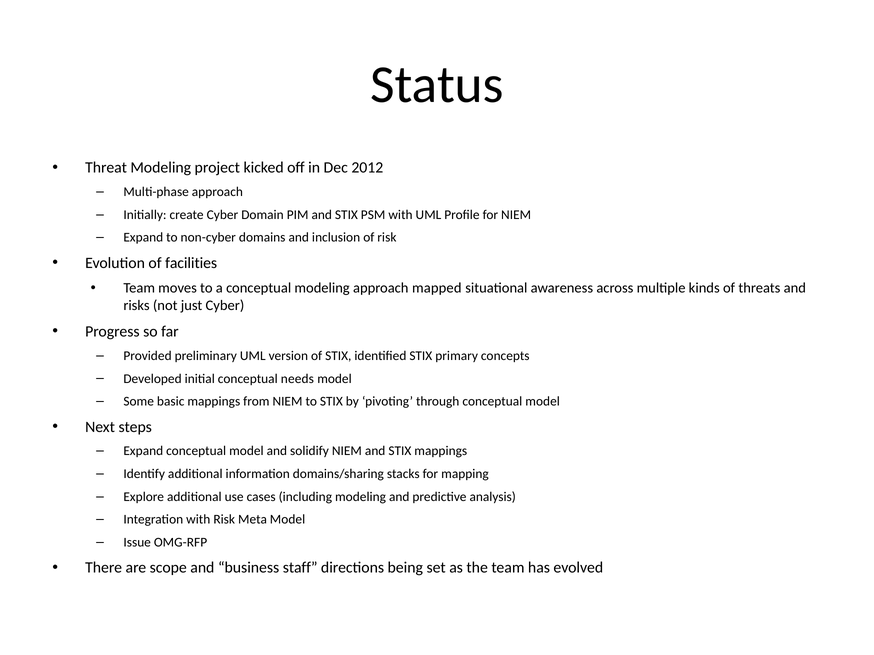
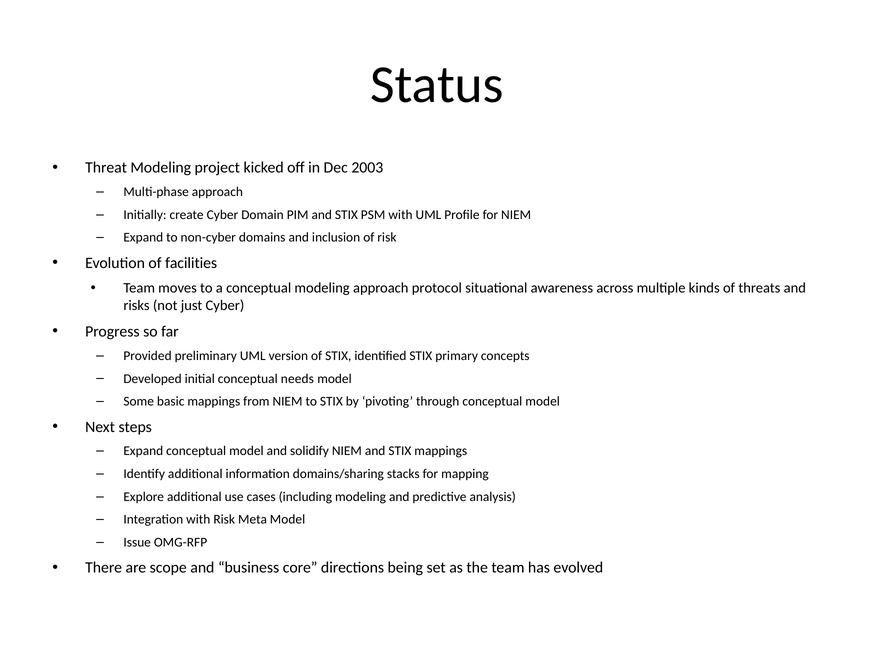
2012: 2012 -> 2003 (367, 168)
mapped: mapped -> protocol (437, 288)
staff: staff -> core (300, 568)
